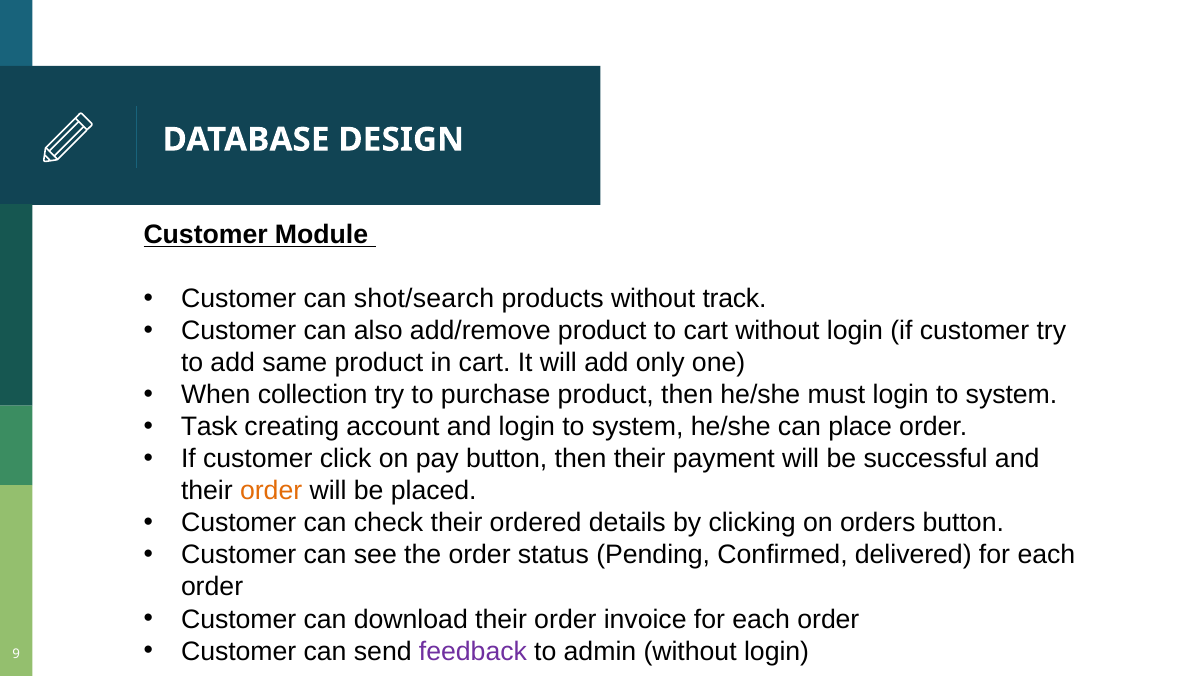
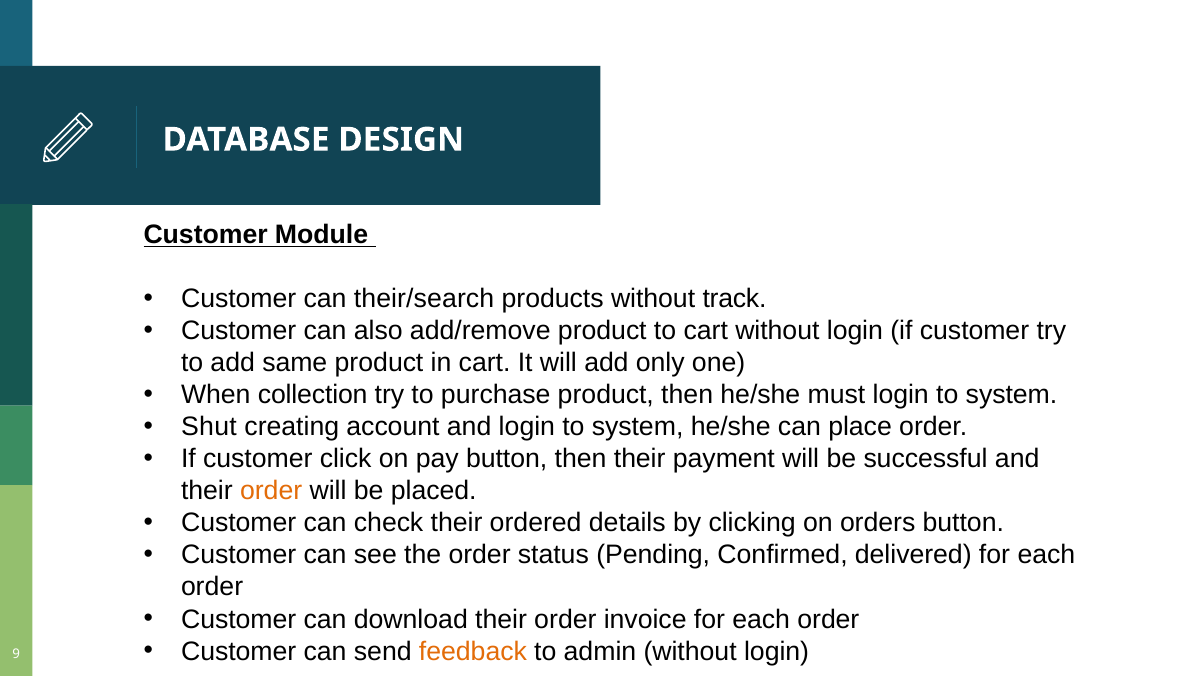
shot/search: shot/search -> their/search (424, 299)
Task: Task -> Shut (209, 427)
feedback colour: purple -> orange (473, 651)
